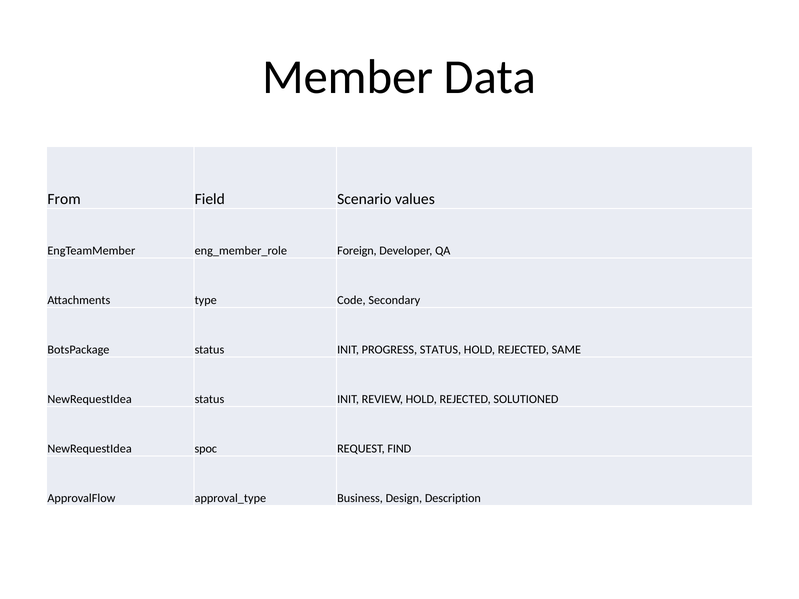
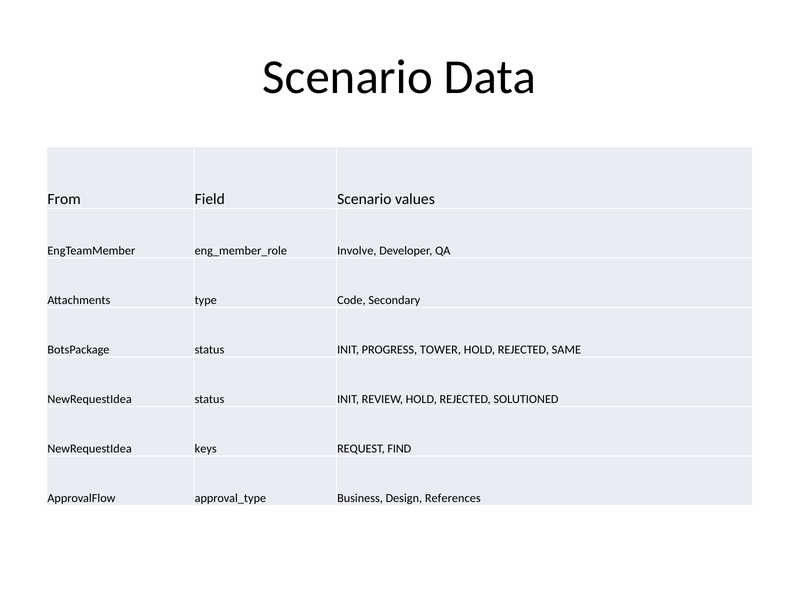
Member: Member -> Scenario (348, 77)
Foreign: Foreign -> Involve (357, 251)
PROGRESS STATUS: STATUS -> TOWER (440, 350)
spoc: spoc -> keys (206, 449)
Description: Description -> References (453, 499)
